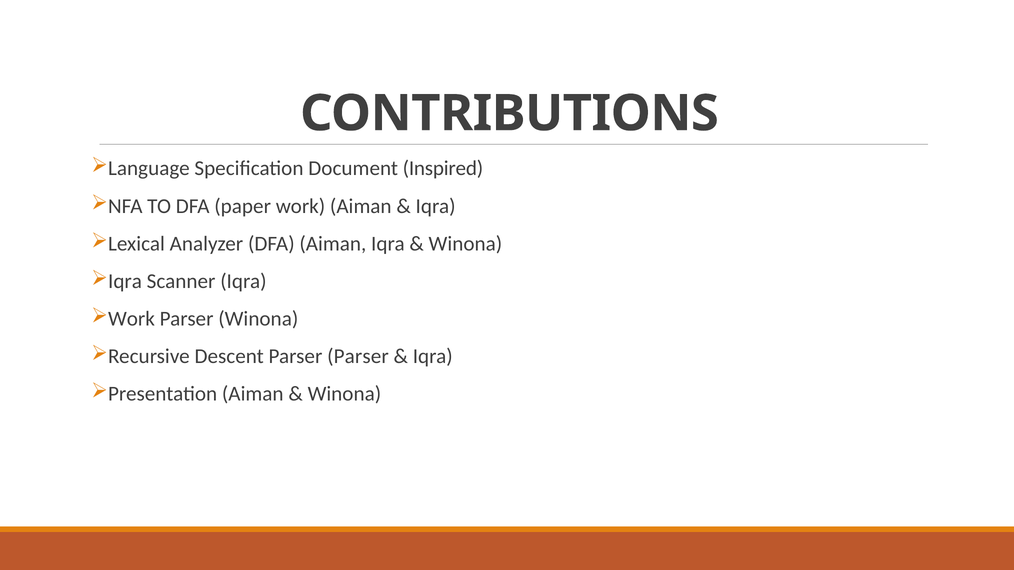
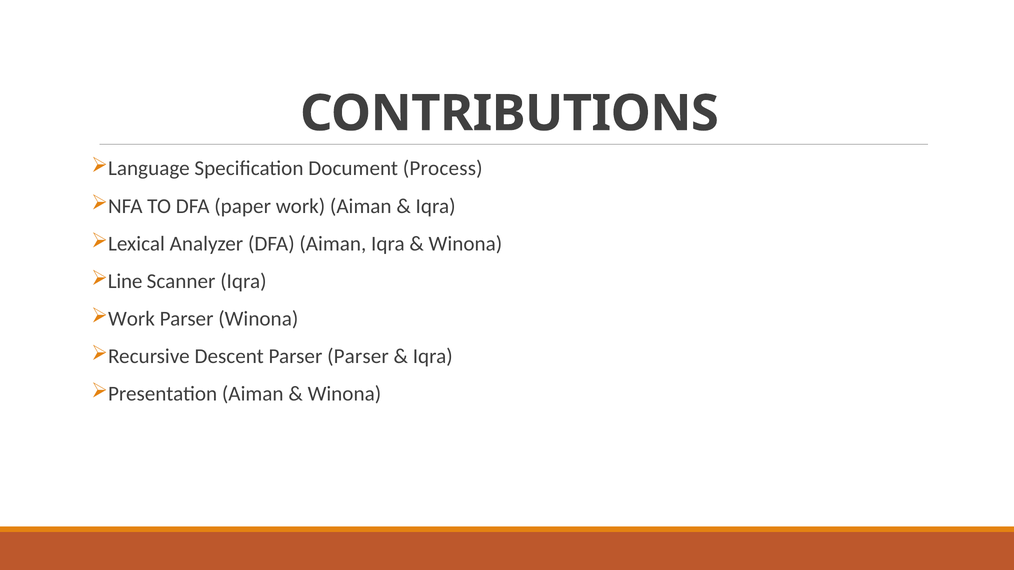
Inspired: Inspired -> Process (443, 169)
Iqra: Iqra -> Line (125, 281)
